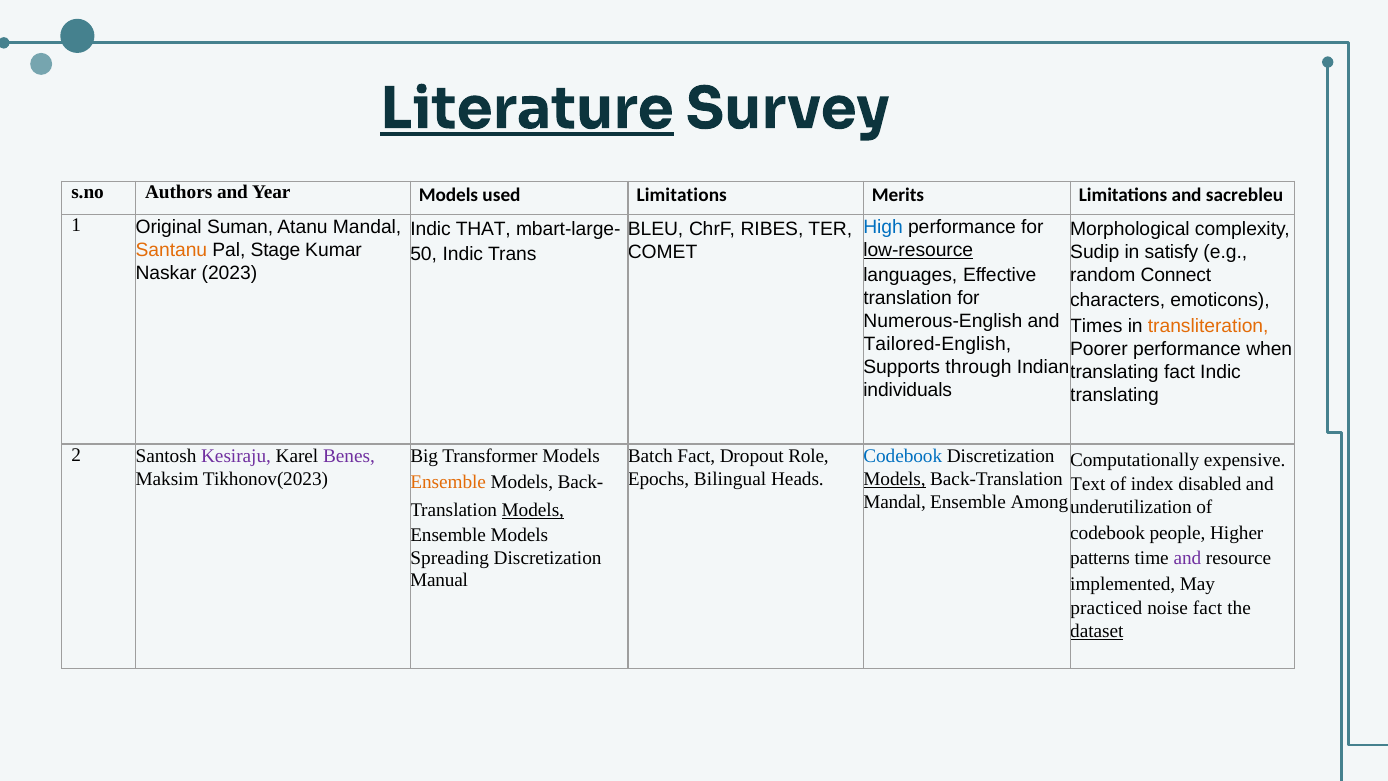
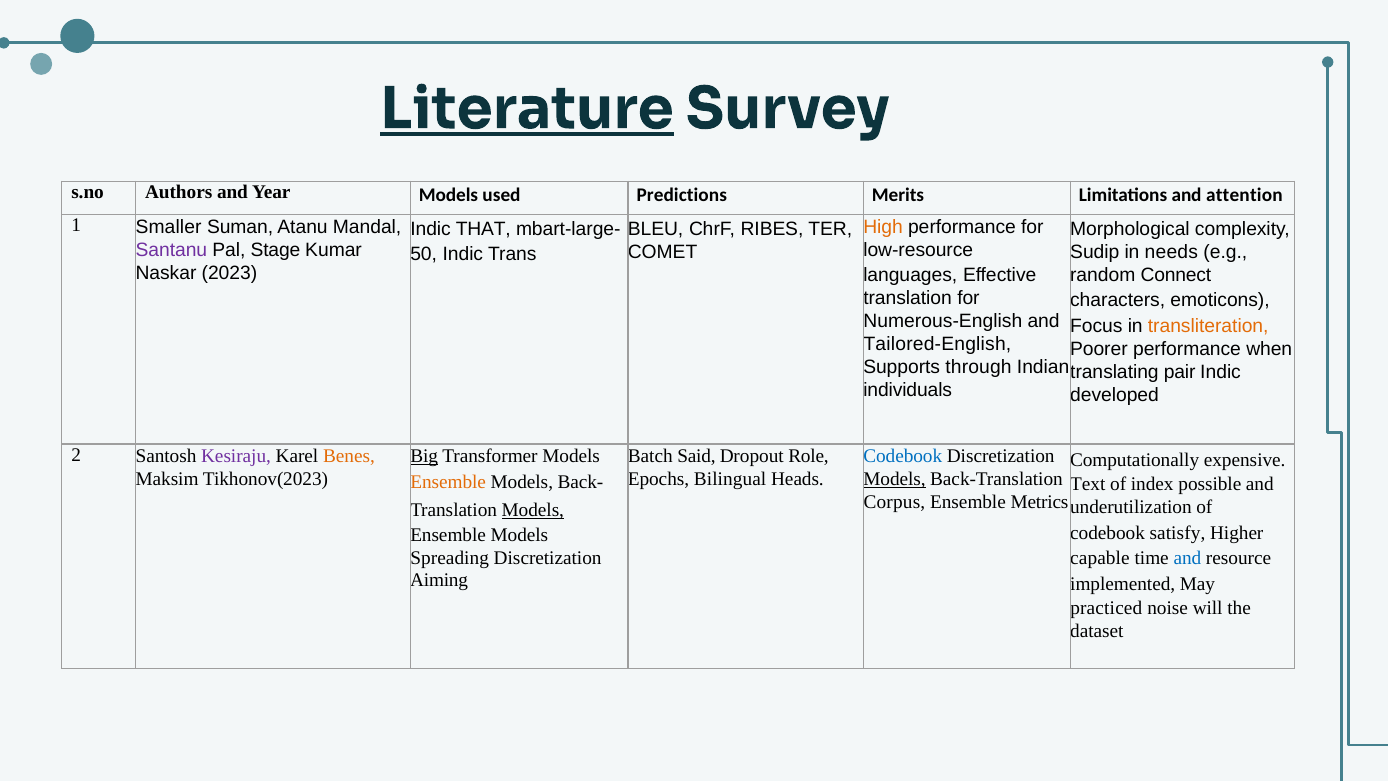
used Limitations: Limitations -> Predictions (682, 195)
sacrebleu: sacrebleu -> attention (1244, 195)
Original: Original -> Smaller (169, 227)
High colour: blue -> orange (883, 227)
Santanu colour: orange -> purple (171, 250)
low-resource underline: present -> none (918, 250)
satisfy: satisfy -> needs (1171, 252)
Times: Times -> Focus (1096, 326)
translating fact: fact -> pair (1180, 372)
translating: translating -> developed (1115, 395)
Benes colour: purple -> orange (349, 456)
Big underline: none -> present (424, 456)
Batch Fact: Fact -> Said (696, 456)
disabled: disabled -> possible (1210, 484)
Mandal: Mandal -> Corpus (894, 502)
Among: Among -> Metrics (1040, 502)
people: people -> satisfy (1177, 533)
patterns: patterns -> capable (1100, 558)
and colour: purple -> blue (1187, 558)
Manual: Manual -> Aiming (439, 580)
noise fact: fact -> will (1208, 608)
dataset underline: present -> none (1097, 631)
